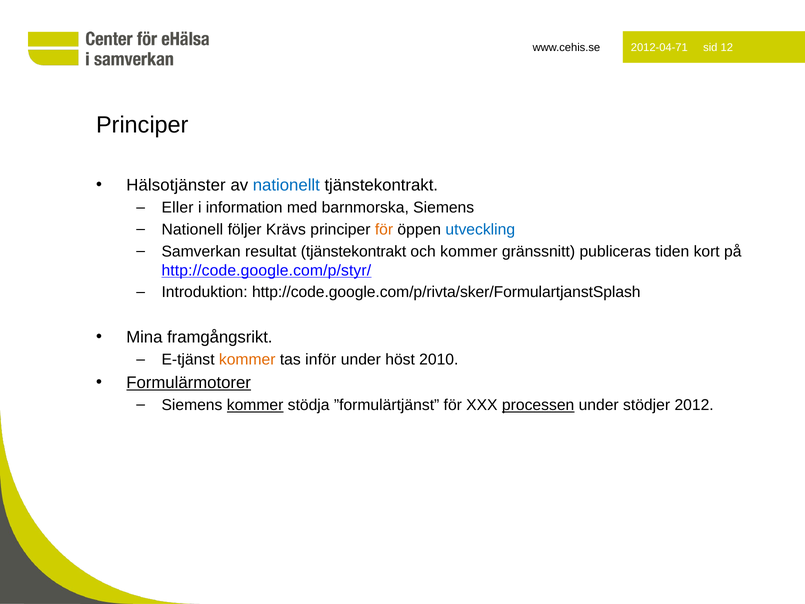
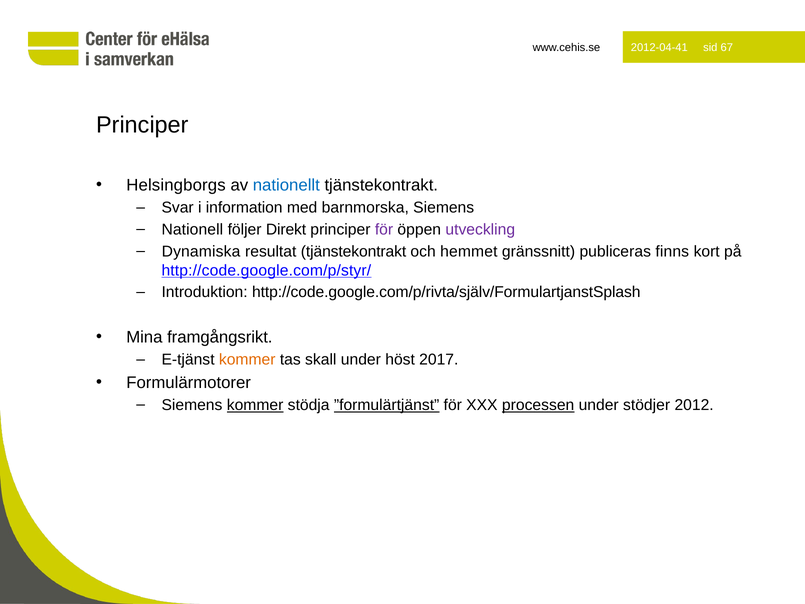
2012-04-71: 2012-04-71 -> 2012-04-41 (659, 48)
12: 12 -> 67 (727, 48)
Hälsotjänster: Hälsotjänster -> Helsingborgs (176, 185)
Eller: Eller -> Svar (178, 208)
Krävs: Krävs -> Direkt (286, 230)
för colour: orange -> purple (384, 230)
utveckling colour: blue -> purple (480, 230)
Samverkan: Samverkan -> Dynamiska (201, 251)
och kommer: kommer -> hemmet (469, 251)
tiden: tiden -> finns (672, 251)
http://code.google.com/p/rivta/sker/FormulartjanstSplash: http://code.google.com/p/rivta/sker/FormulartjanstSplash -> http://code.google.com/p/rivta/själv/FormulartjanstSplash (446, 292)
inför: inför -> skall (321, 360)
2010: 2010 -> 2017 (439, 360)
Formulärmotorer underline: present -> none (189, 382)
”formulärtjänst underline: none -> present (387, 405)
